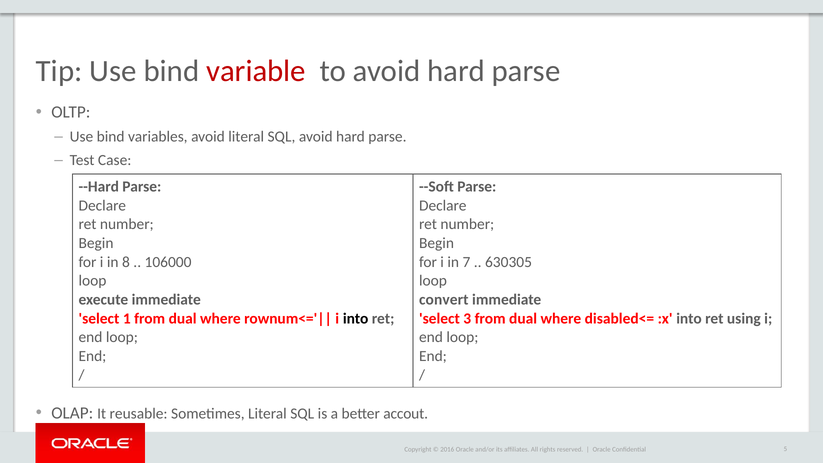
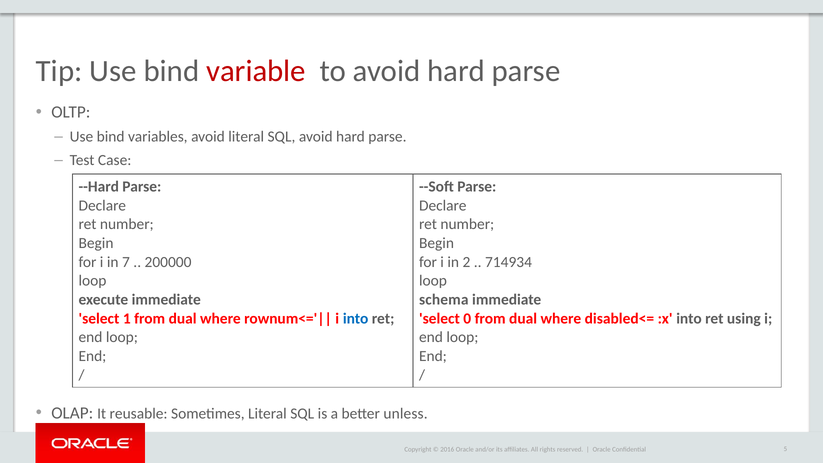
8: 8 -> 7 (126, 262)
106000: 106000 -> 200000 (168, 262)
7: 7 -> 2 (466, 262)
630305: 630305 -> 714934 (508, 262)
convert: convert -> schema (444, 300)
into colour: black -> blue (356, 319)
3: 3 -> 0 (467, 319)
accout: accout -> unless (406, 414)
